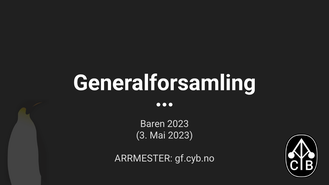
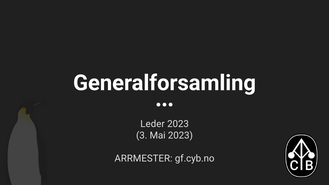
Baren: Baren -> Leder (153, 124)
